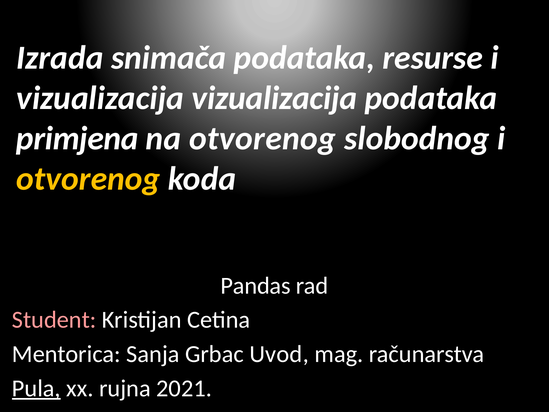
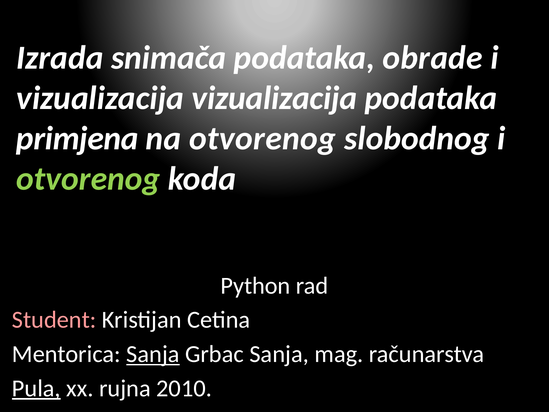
resurse: resurse -> obrade (433, 58)
otvorenog colour: yellow -> light green (88, 179)
Pandas: Pandas -> Python (256, 286)
Sanja underline: none -> present (153, 354)
Grbac Uvod: Uvod -> Sanja (279, 354)
2021: 2021 -> 2010 (184, 388)
